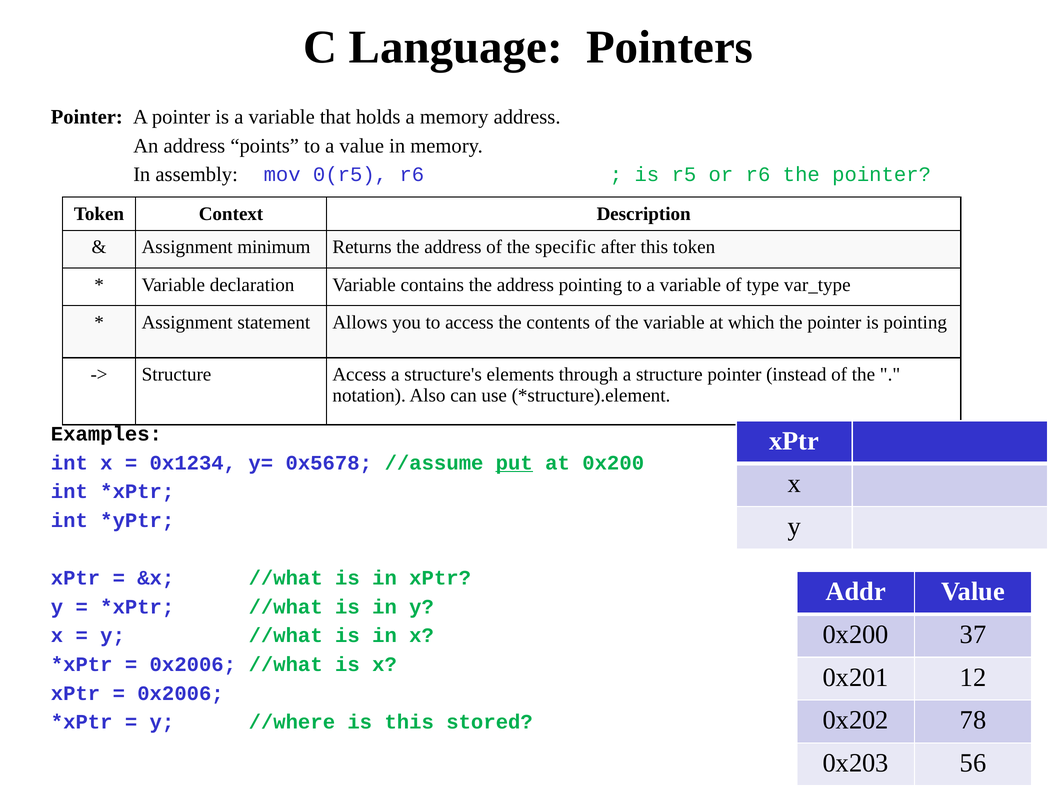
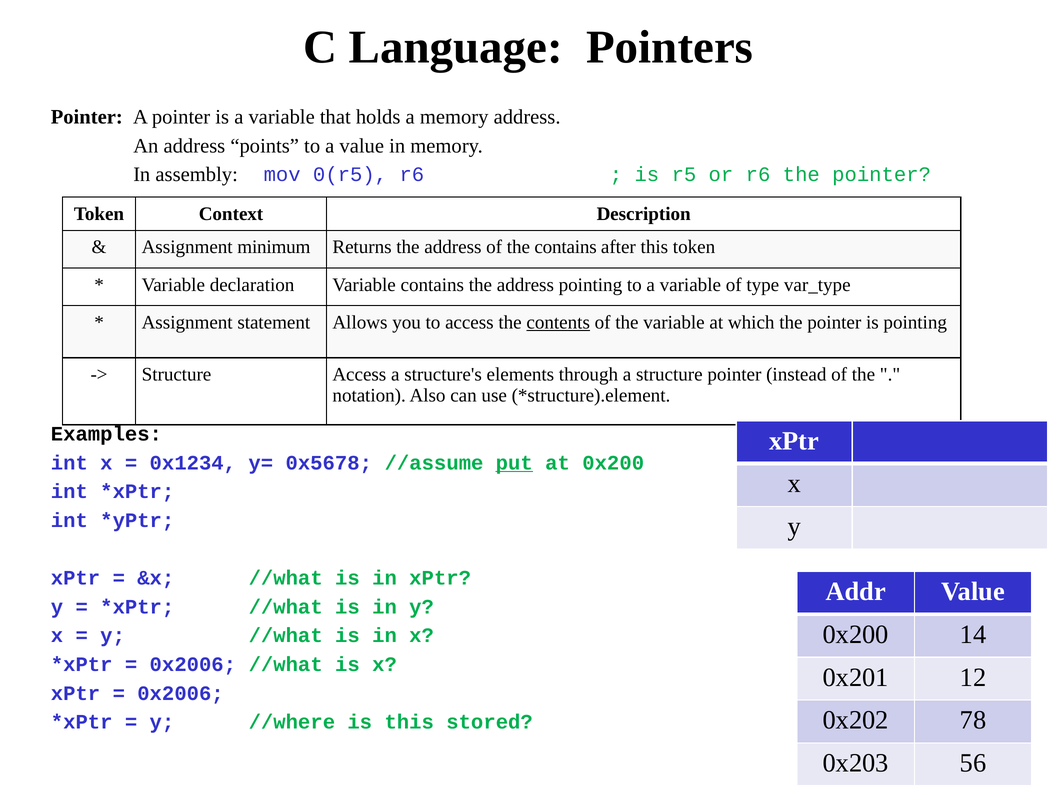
the specific: specific -> contains (566, 247)
contents underline: none -> present (558, 322)
37: 37 -> 14 (973, 634)
